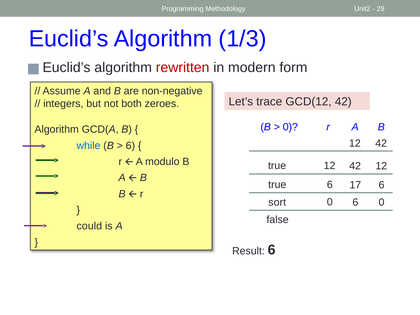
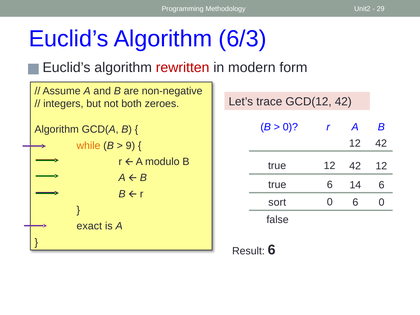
1/3: 1/3 -> 6/3 (243, 39)
while colour: blue -> orange (88, 146)
6: 6 -> 9 (130, 146)
17: 17 -> 14 (355, 185)
could: could -> exact (89, 226)
